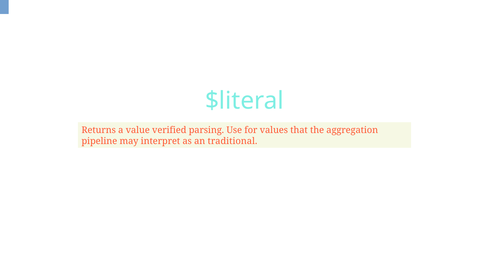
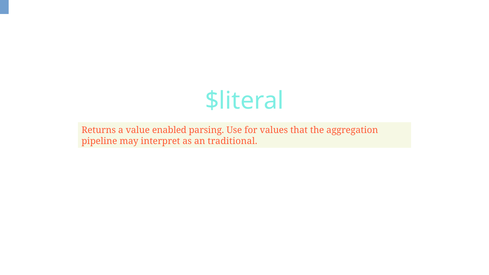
verified: verified -> enabled (169, 130)
